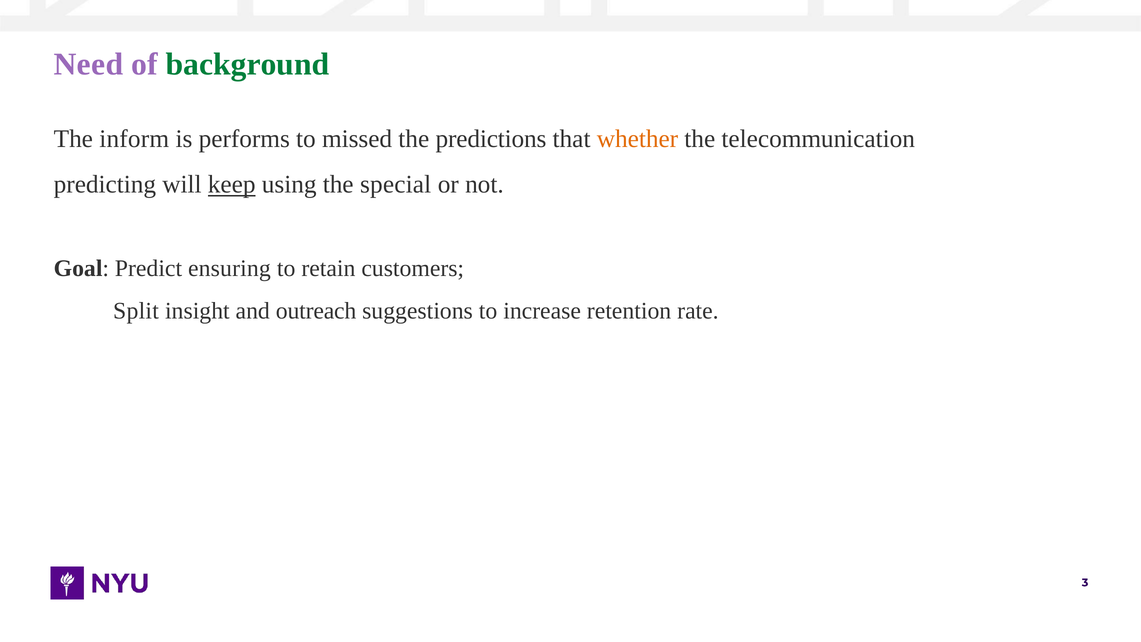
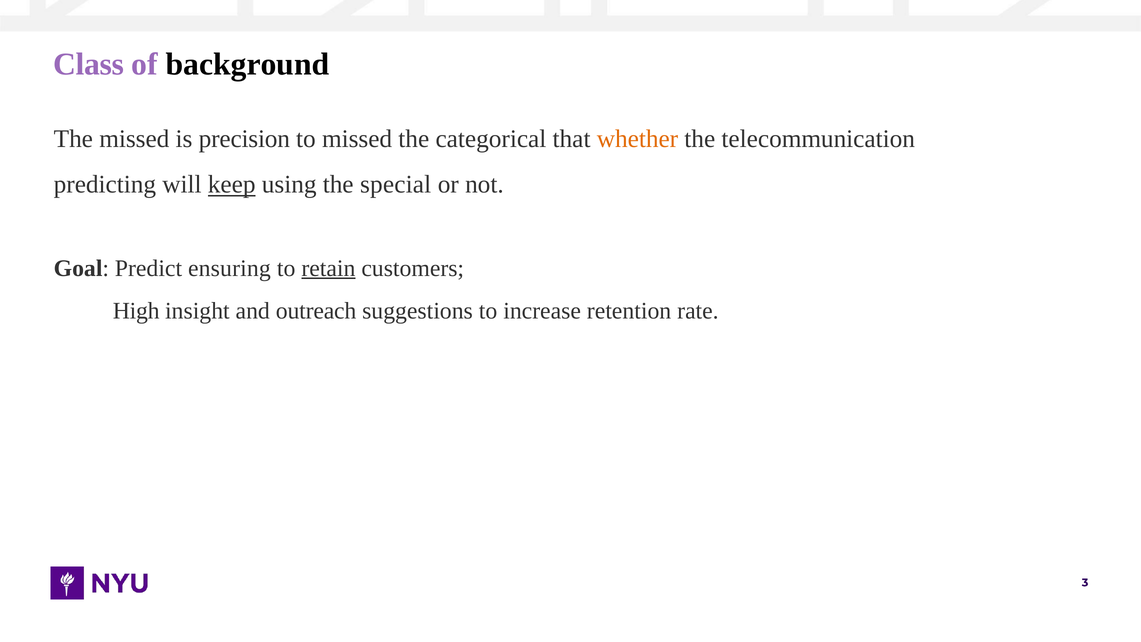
Need: Need -> Class (89, 64)
background colour: green -> black (248, 64)
The inform: inform -> missed (134, 139)
performs: performs -> precision (244, 139)
predictions: predictions -> categorical (491, 139)
retain underline: none -> present (328, 268)
Split: Split -> High (136, 311)
